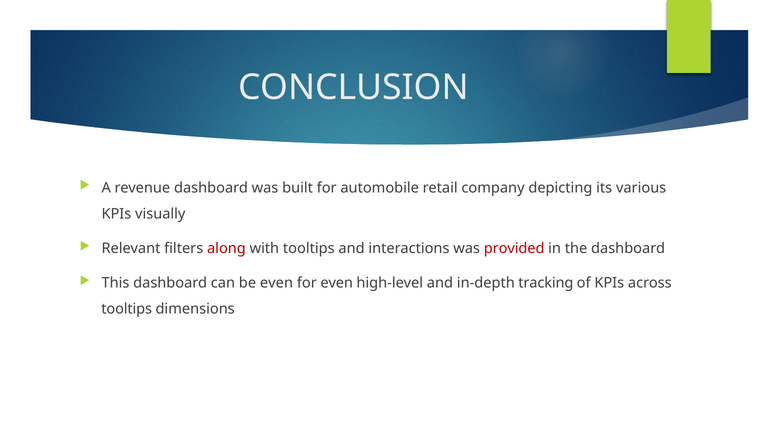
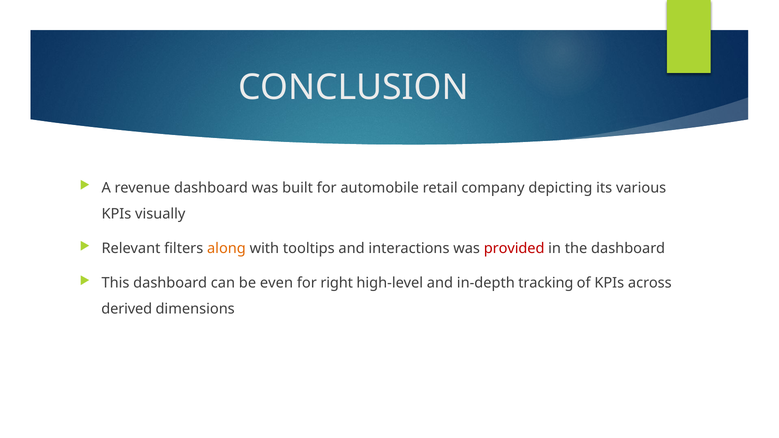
along colour: red -> orange (226, 249)
for even: even -> right (337, 283)
tooltips: tooltips -> derived (127, 309)
